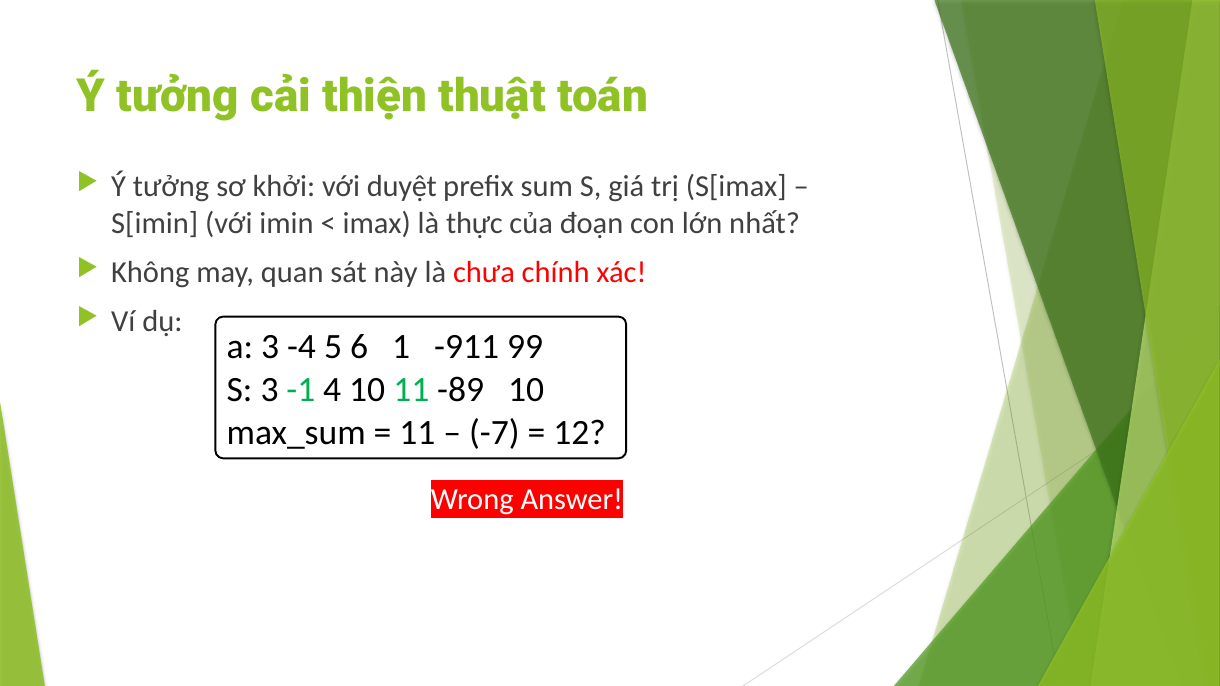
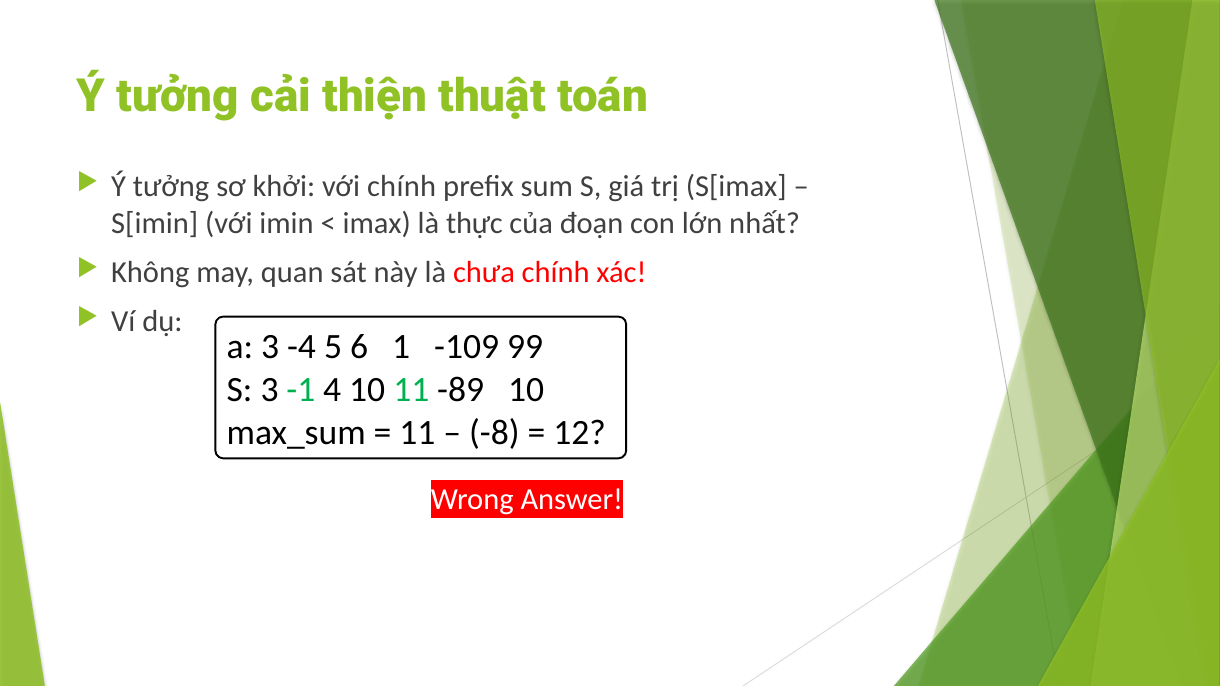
với duyệt: duyệt -> chính (402, 187)
-911: -911 -> -109 (467, 347)
-7: -7 -> -8 (494, 433)
